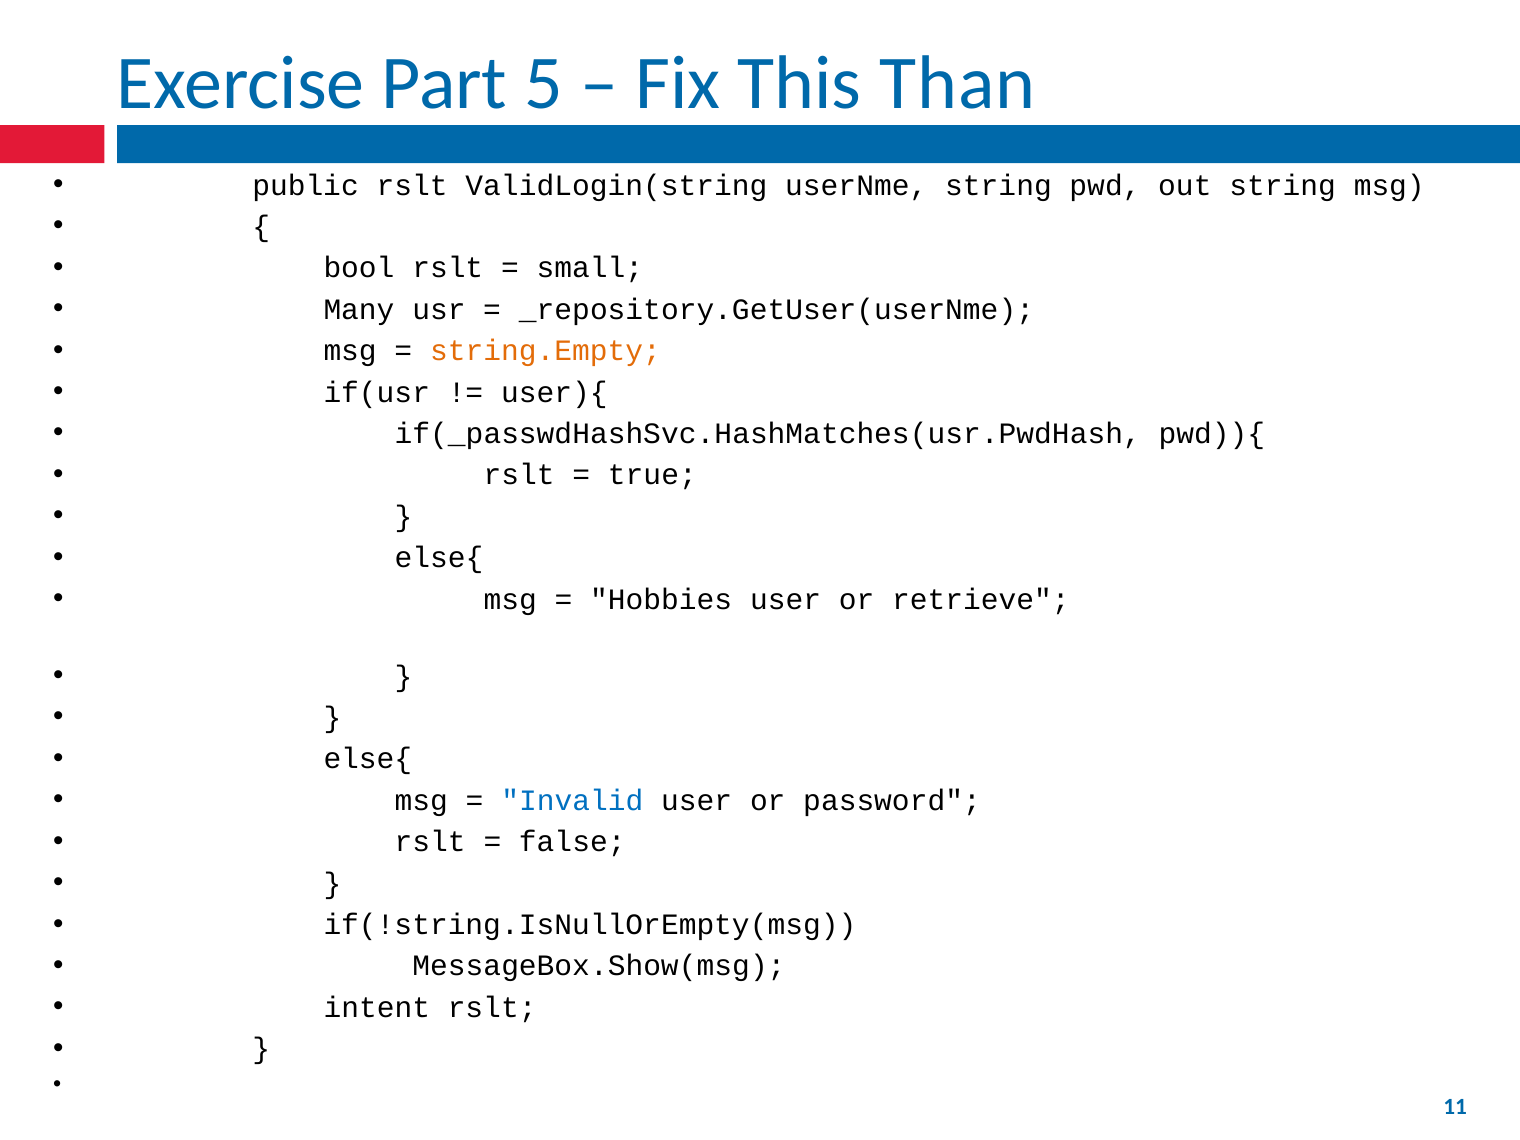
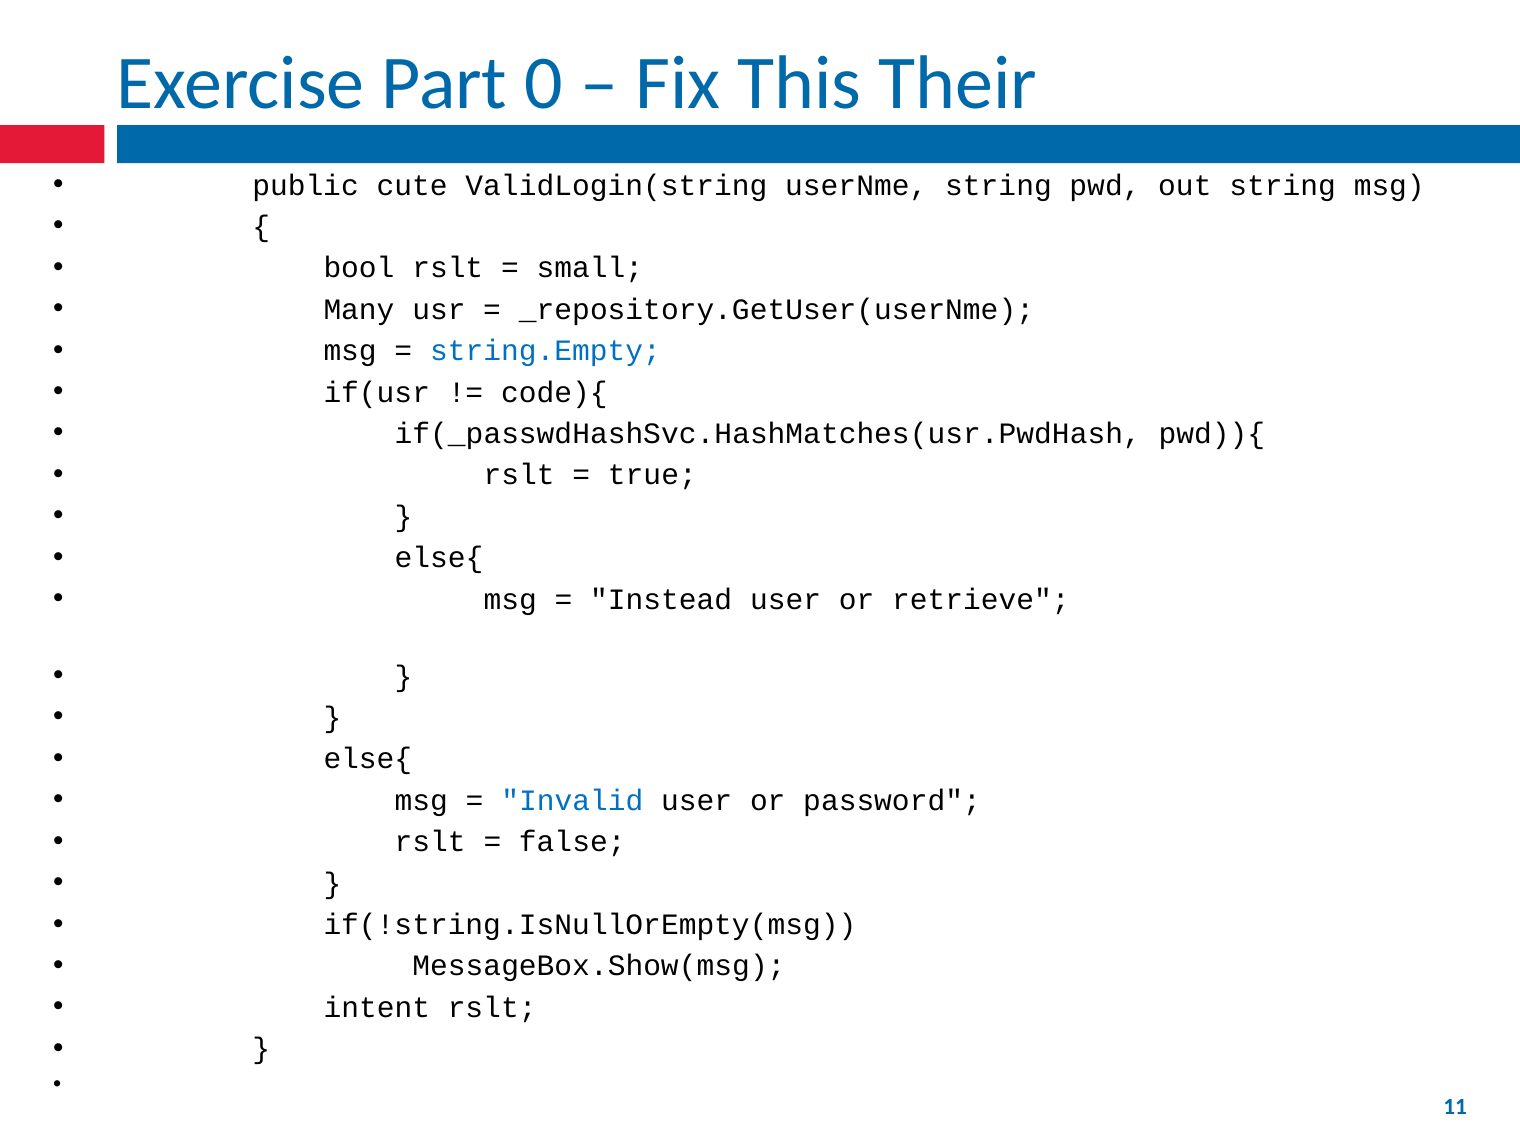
5: 5 -> 0 (544, 84)
Than: Than -> Their (958, 84)
public rslt: rslt -> cute (412, 185)
string.Empty colour: orange -> blue (545, 351)
user){: user){ -> code){ (554, 392)
Hobbies: Hobbies -> Instead (661, 599)
